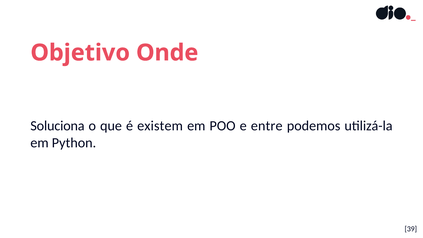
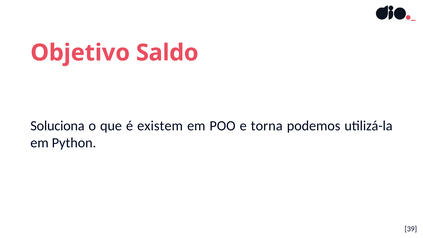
Onde: Onde -> Saldo (167, 53)
entre: entre -> torna (267, 126)
